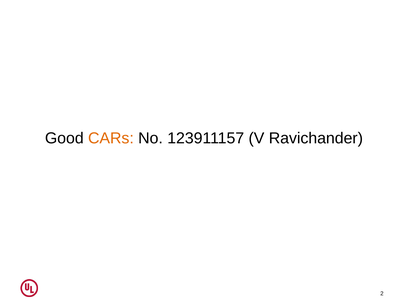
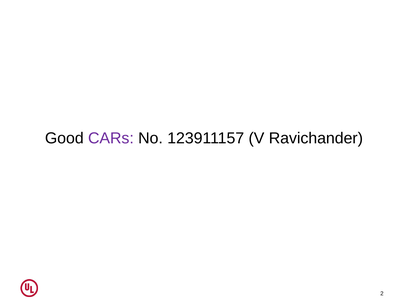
CARs colour: orange -> purple (111, 138)
